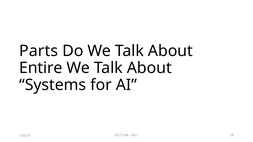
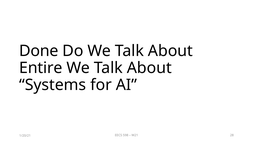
Parts: Parts -> Done (39, 51)
